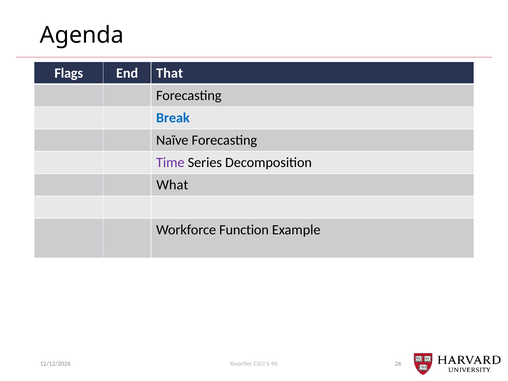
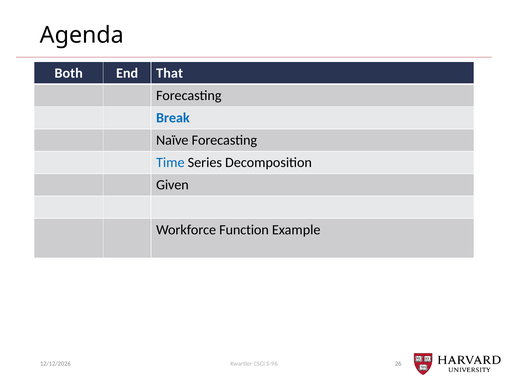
Flags: Flags -> Both (69, 73)
Time colour: purple -> blue (170, 163)
What: What -> Given (172, 185)
